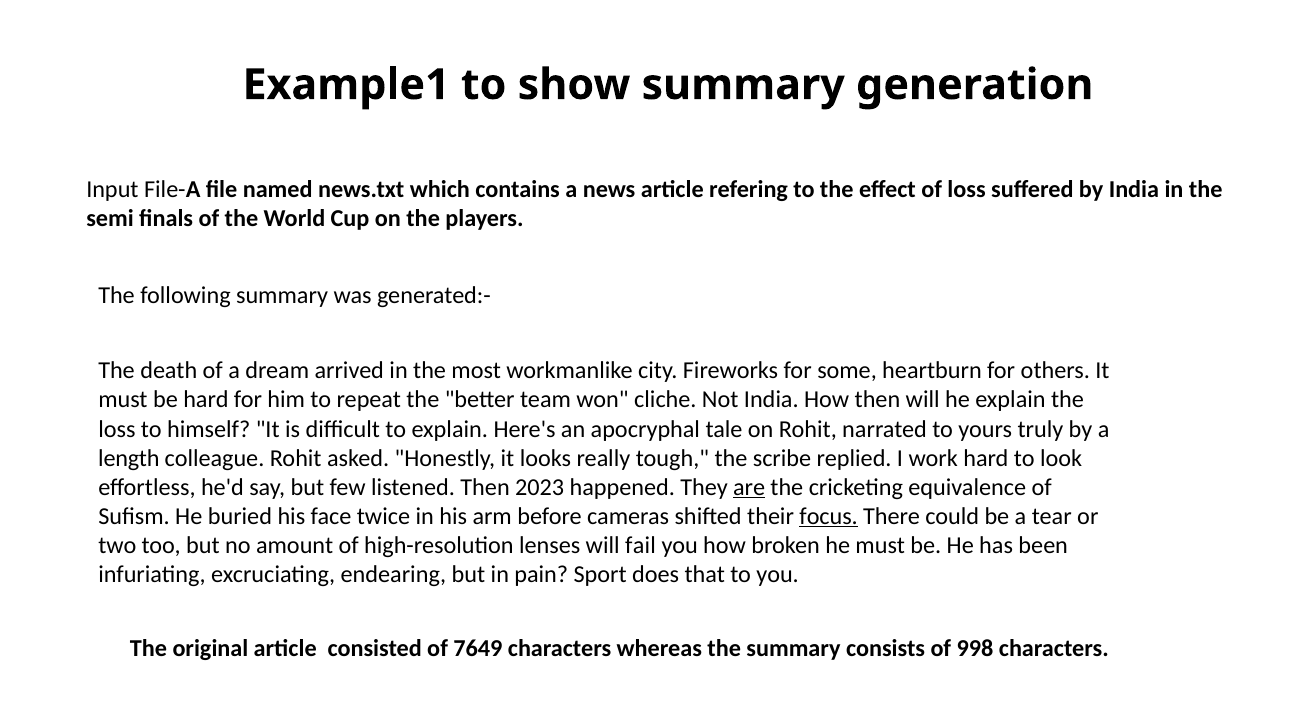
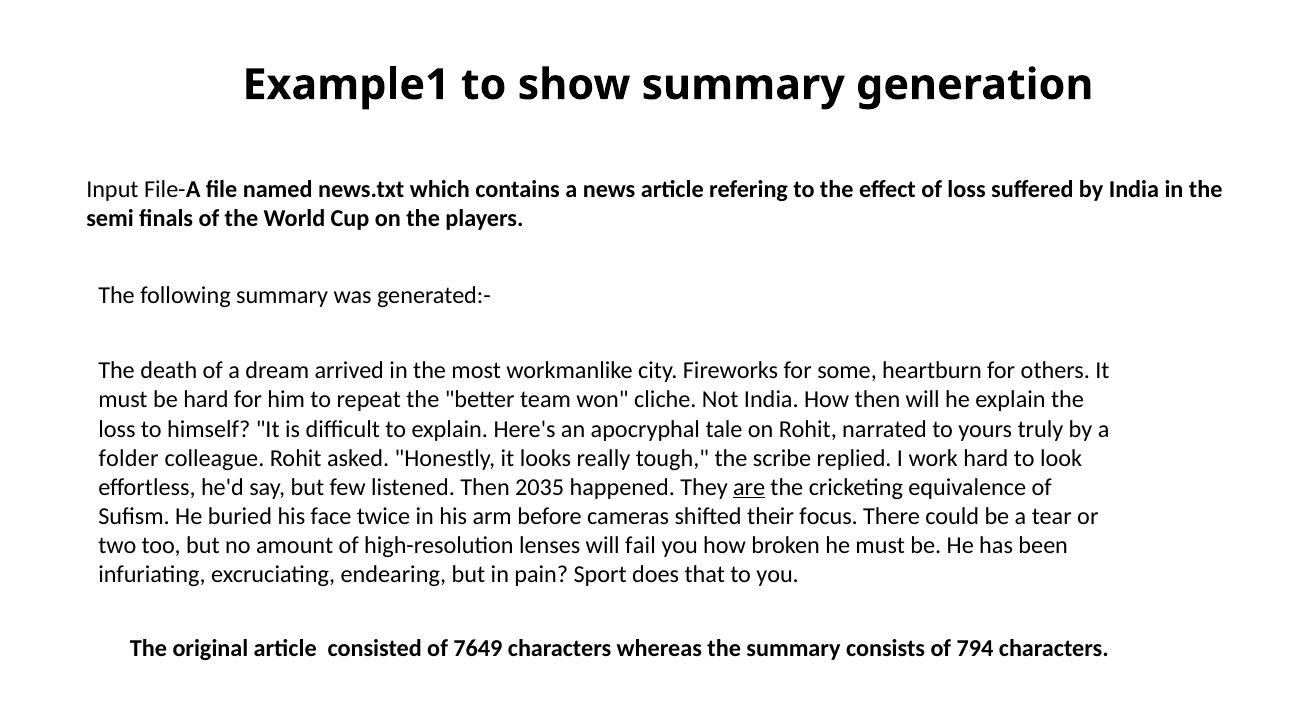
length: length -> folder (129, 458)
2023: 2023 -> 2035 (540, 487)
focus underline: present -> none (829, 516)
998: 998 -> 794 (975, 648)
